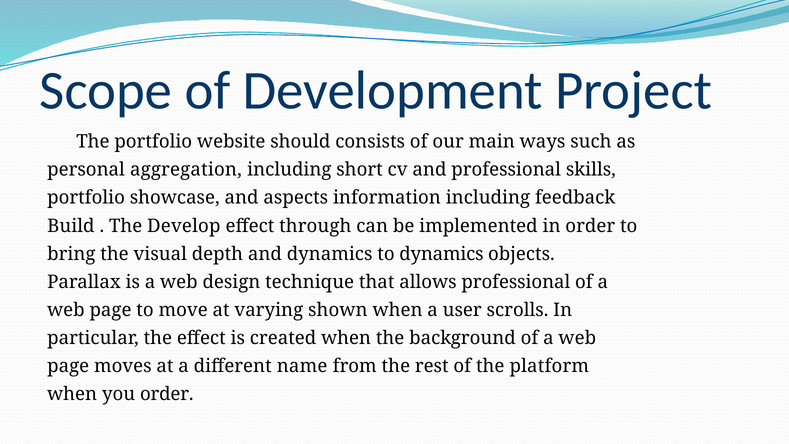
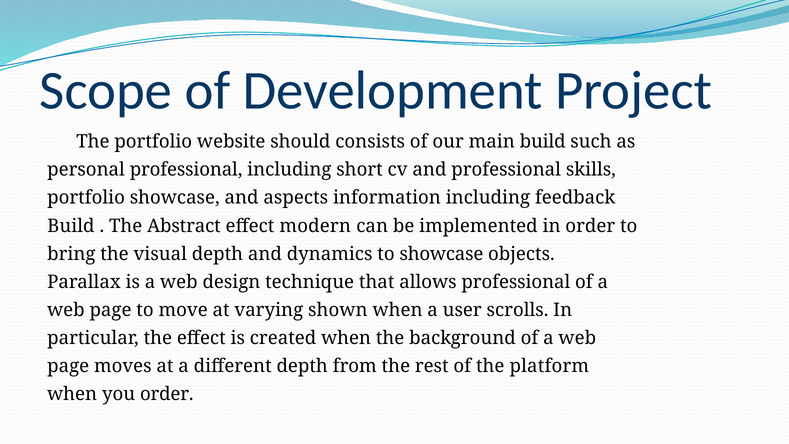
main ways: ways -> build (543, 142)
personal aggregation: aggregation -> professional (186, 170)
Develop: Develop -> Abstract (184, 226)
through: through -> modern (315, 226)
to dynamics: dynamics -> showcase (441, 254)
different name: name -> depth (302, 366)
